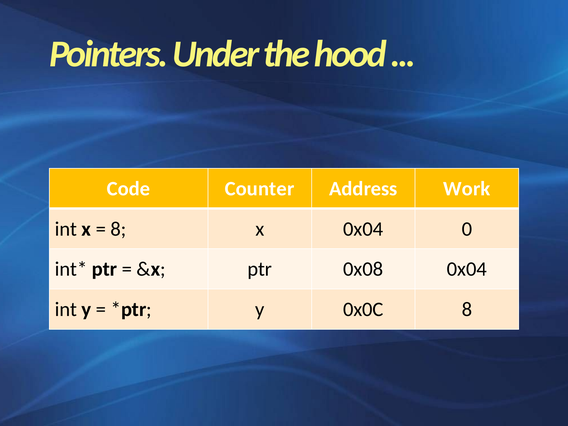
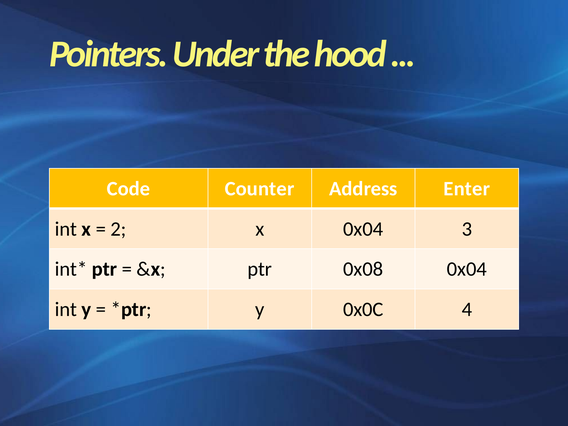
Work: Work -> Enter (467, 189)
8: 8 -> 2 (118, 229)
0: 0 -> 3 (467, 229)
0x0C 8: 8 -> 4 (467, 309)
